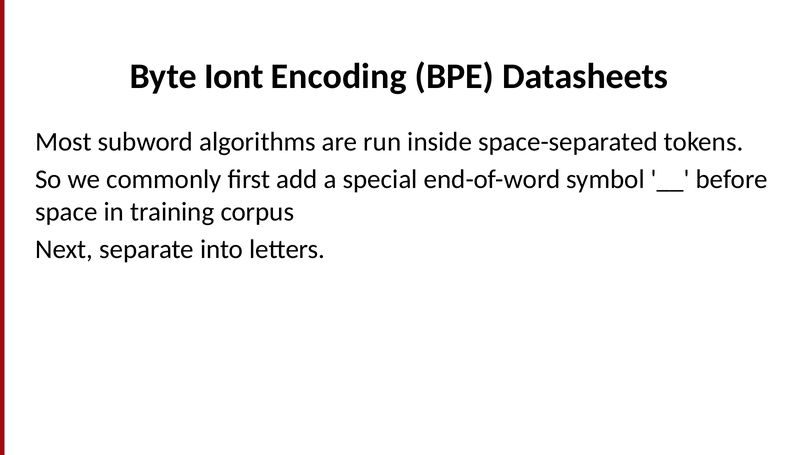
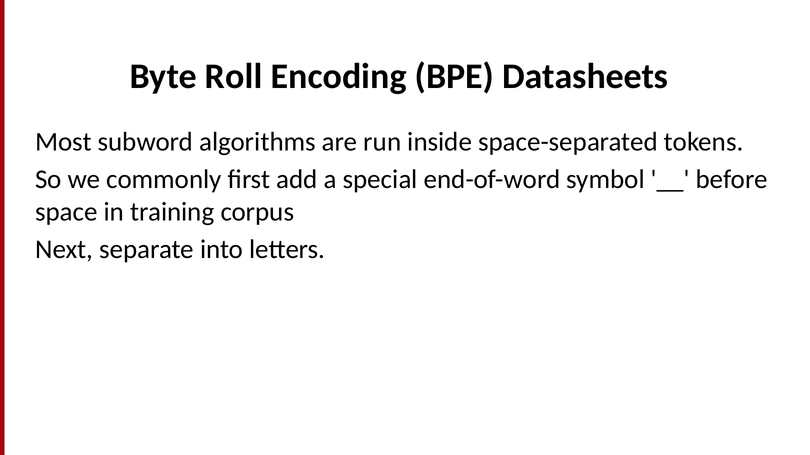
Iont: Iont -> Roll (234, 76)
